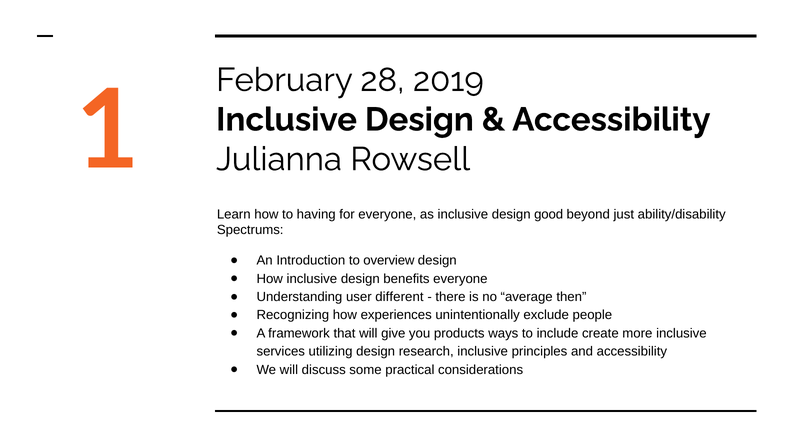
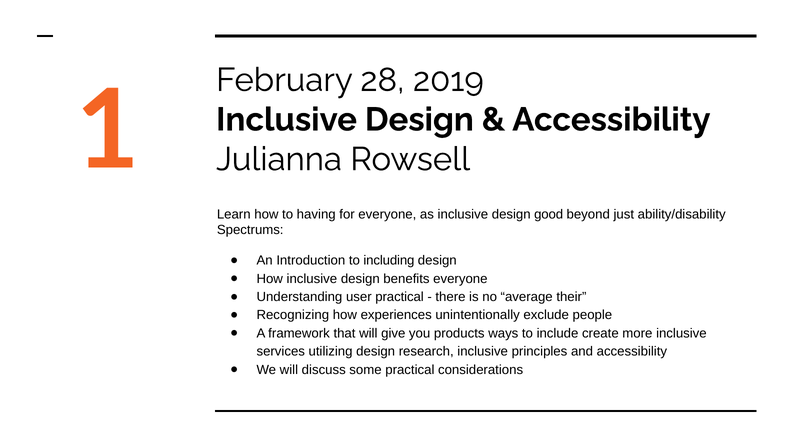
overview: overview -> including (389, 260)
user different: different -> practical (400, 297)
then: then -> their (571, 297)
